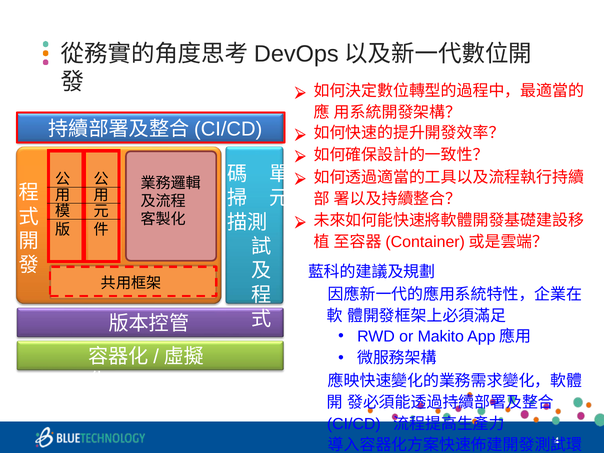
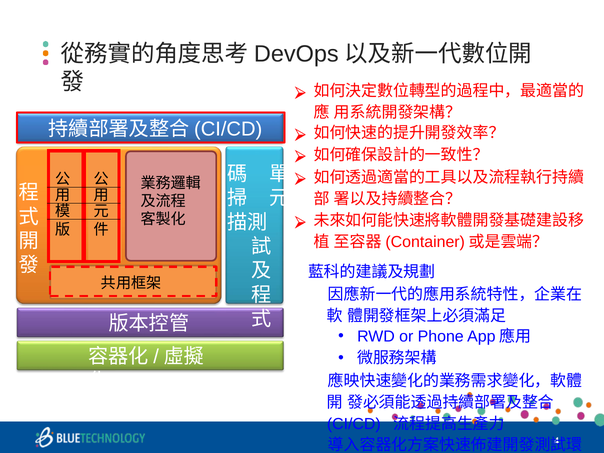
Makito: Makito -> Phone (441, 337)
